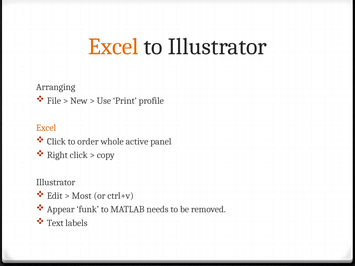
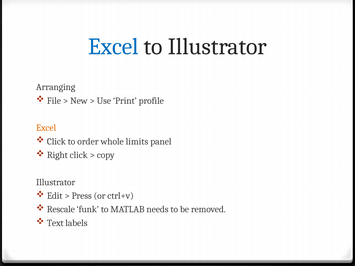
Excel colour: orange -> blue (113, 47)
active: active -> limits (137, 142)
Most: Most -> Press (82, 196)
Appear: Appear -> Rescale (61, 210)
